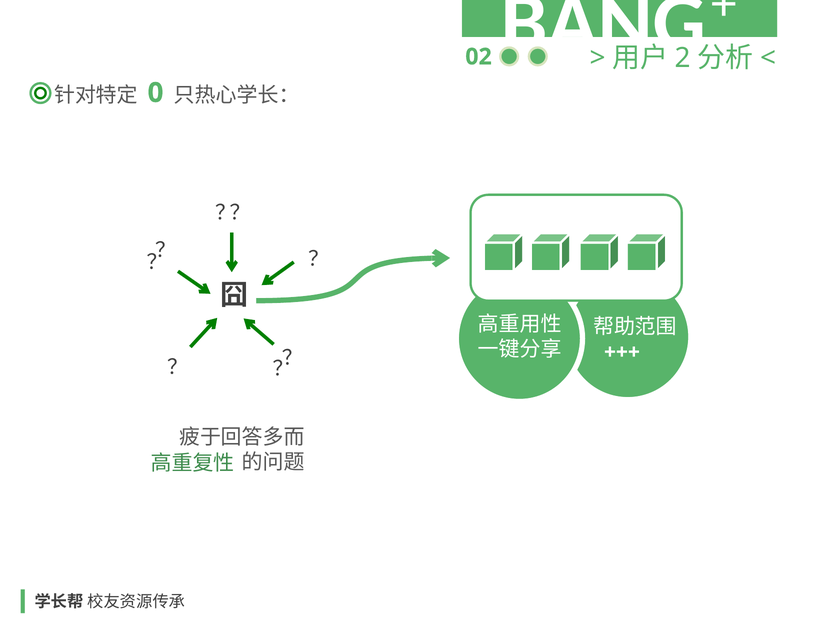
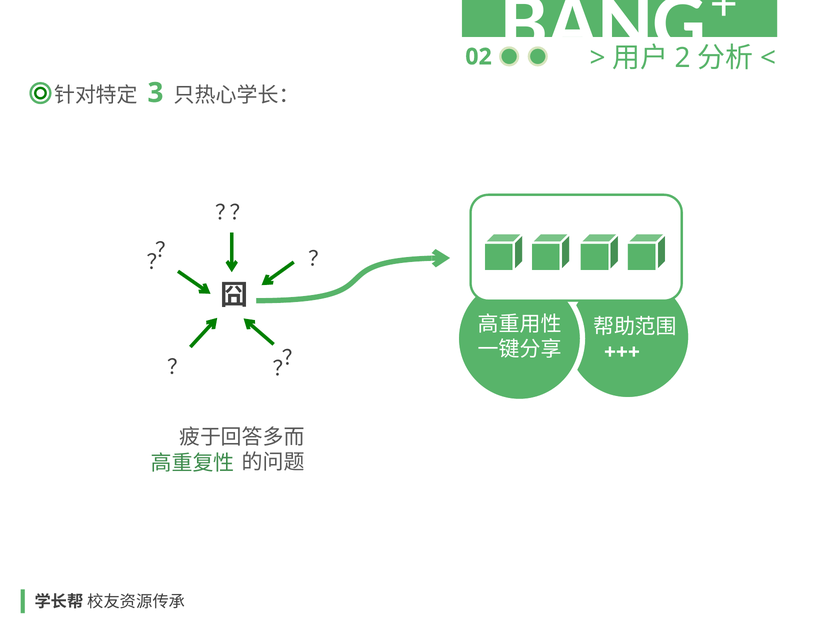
0: 0 -> 3 (155, 93)
